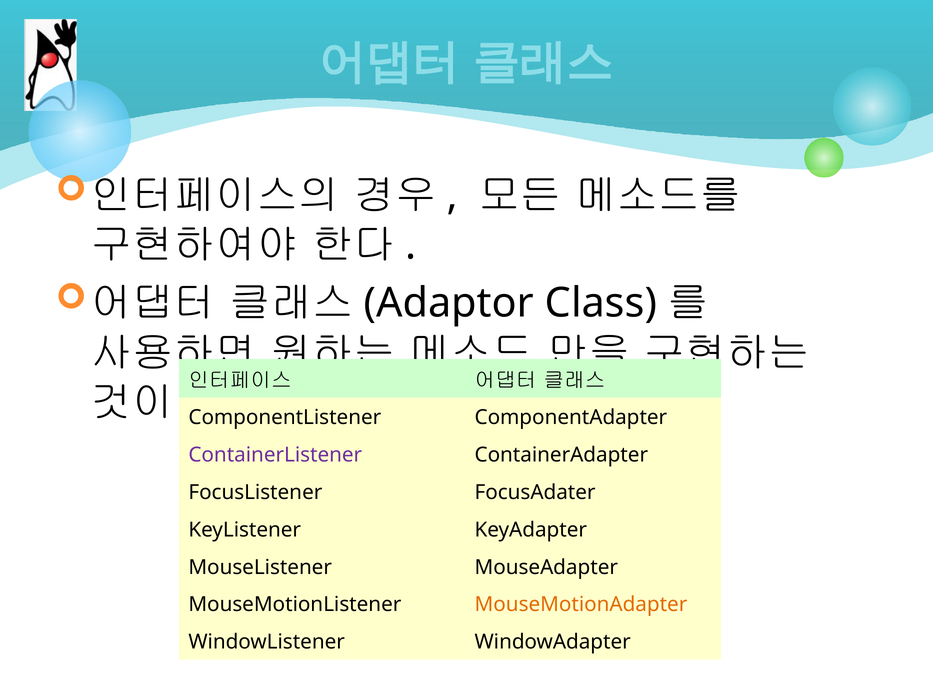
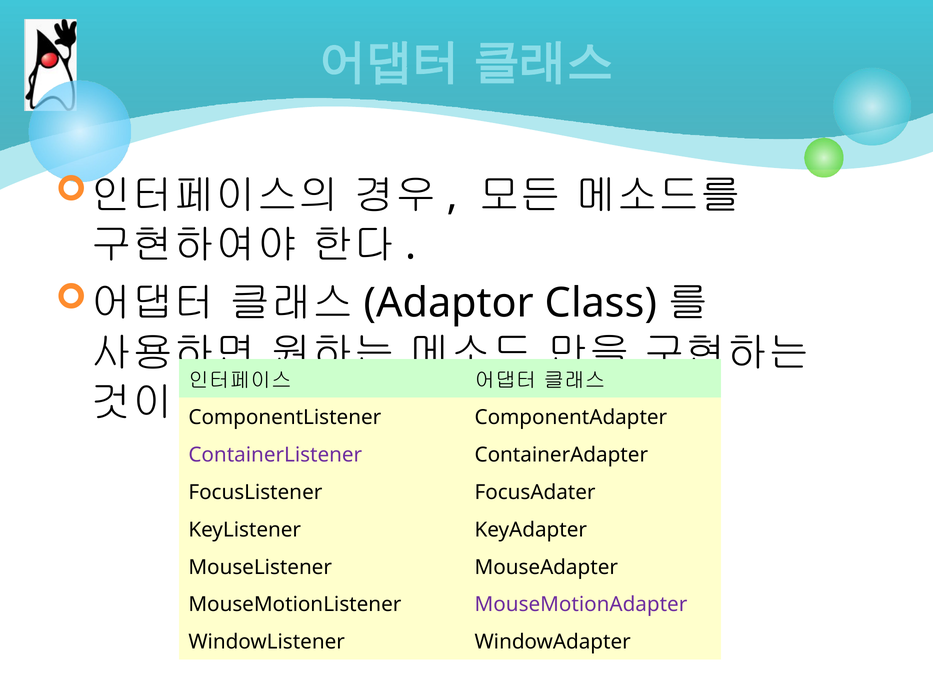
MouseMotionAdapter colour: orange -> purple (581, 605)
